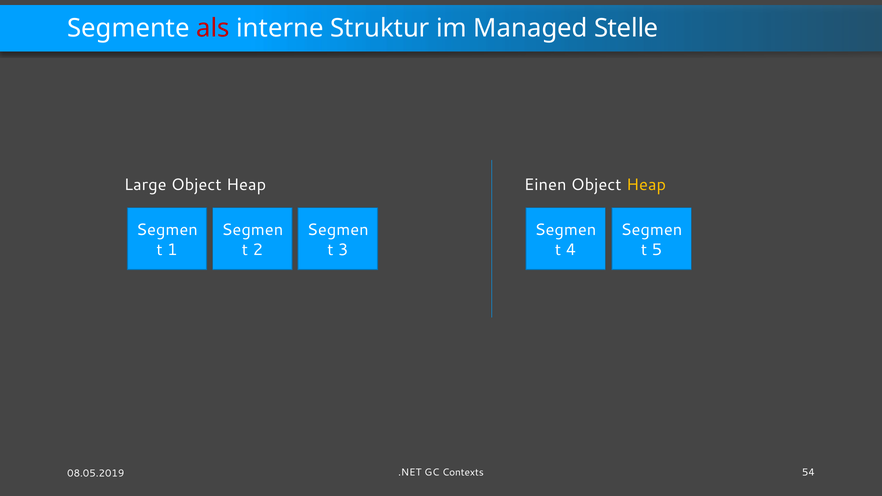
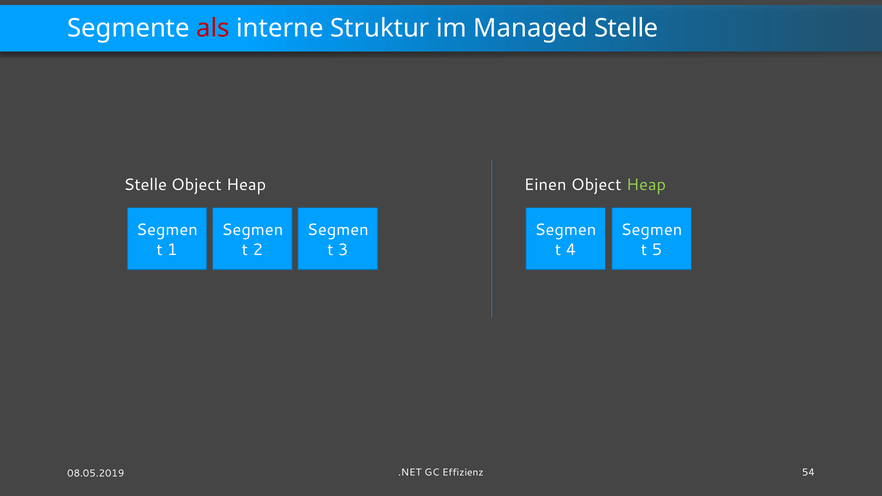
Large: Large -> Stelle (145, 185)
Heap colour: yellow -> light green (646, 185)
Contexts: Contexts -> Effizienz (463, 473)
